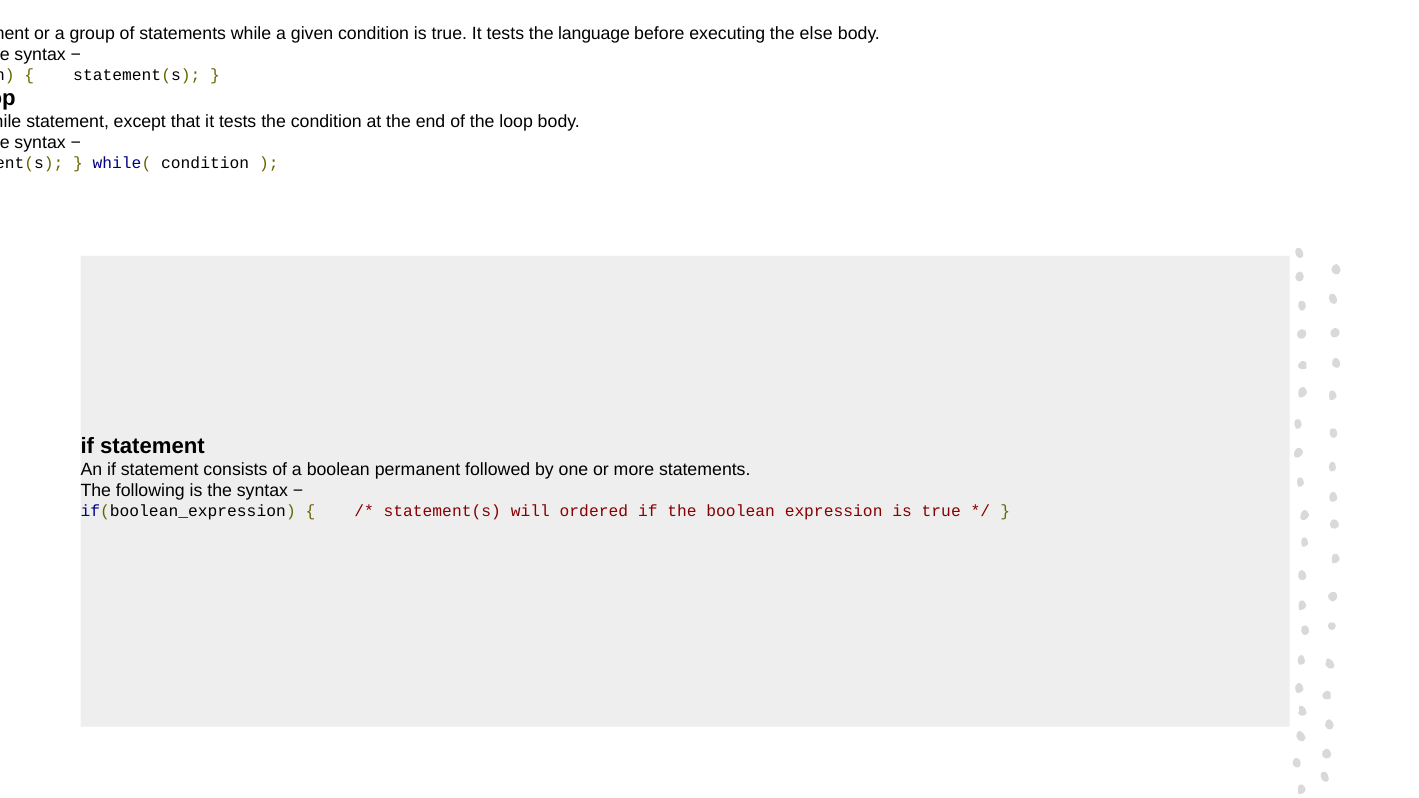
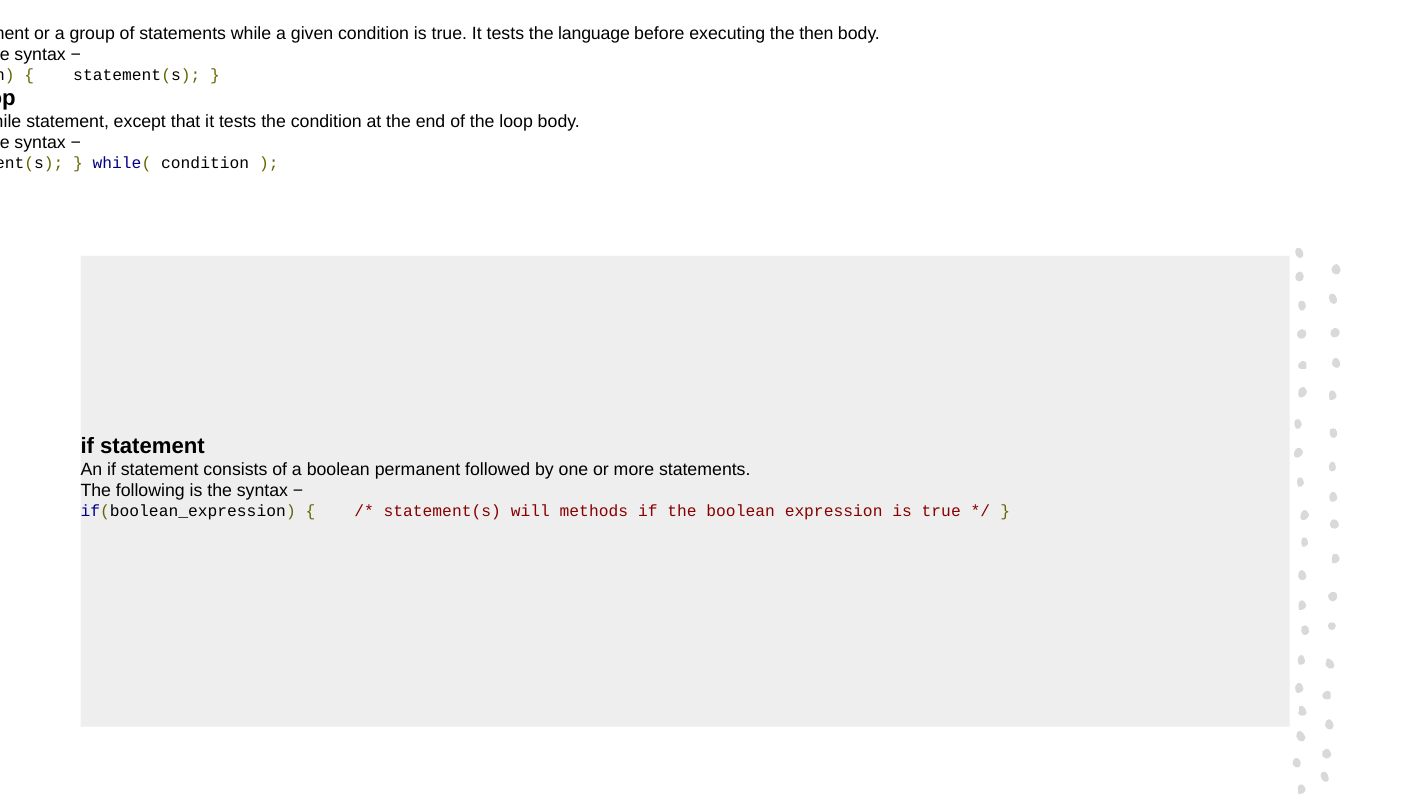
the else: else -> then (816, 33)
ordered: ordered -> methods (594, 511)
